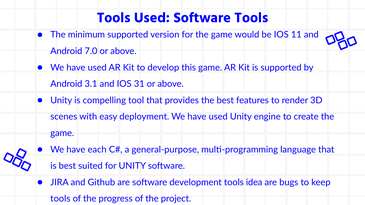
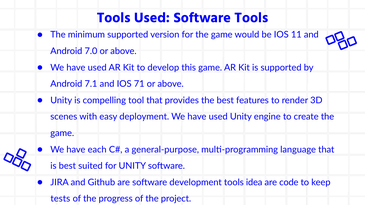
3.1: 3.1 -> 7.1 (91, 84)
31: 31 -> 71 (139, 84)
bugs: bugs -> code (289, 183)
tools: tools -> tests (60, 199)
